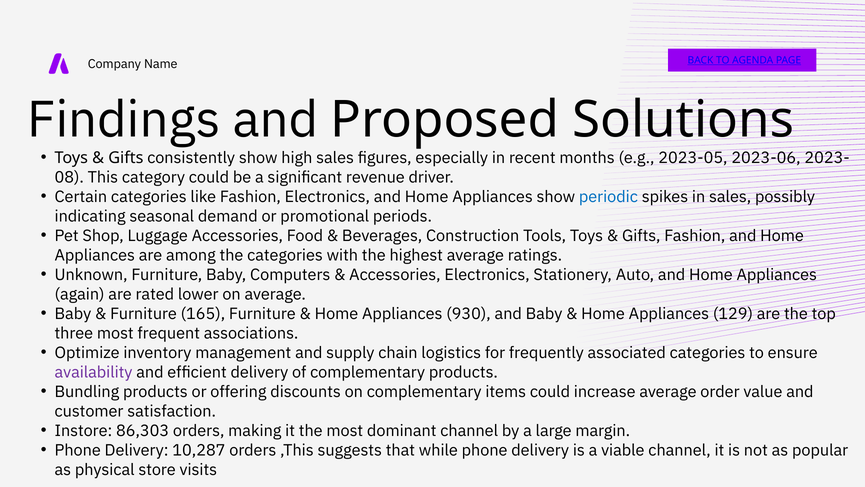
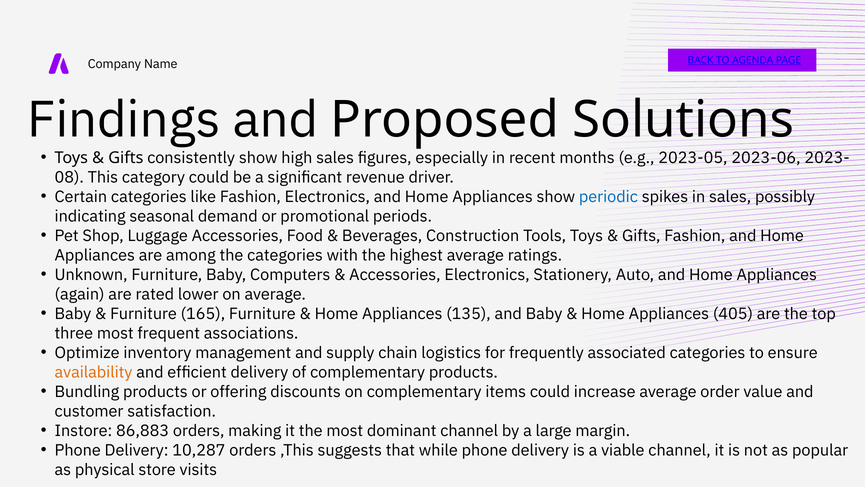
930: 930 -> 135 (469, 314)
129: 129 -> 405 (733, 314)
availability colour: purple -> orange (94, 372)
86,303: 86,303 -> 86,883 (143, 430)
